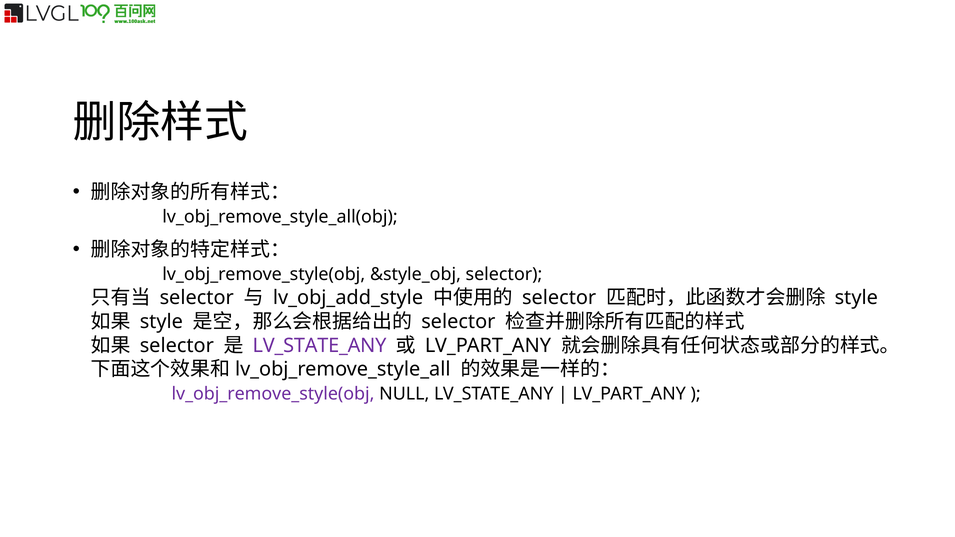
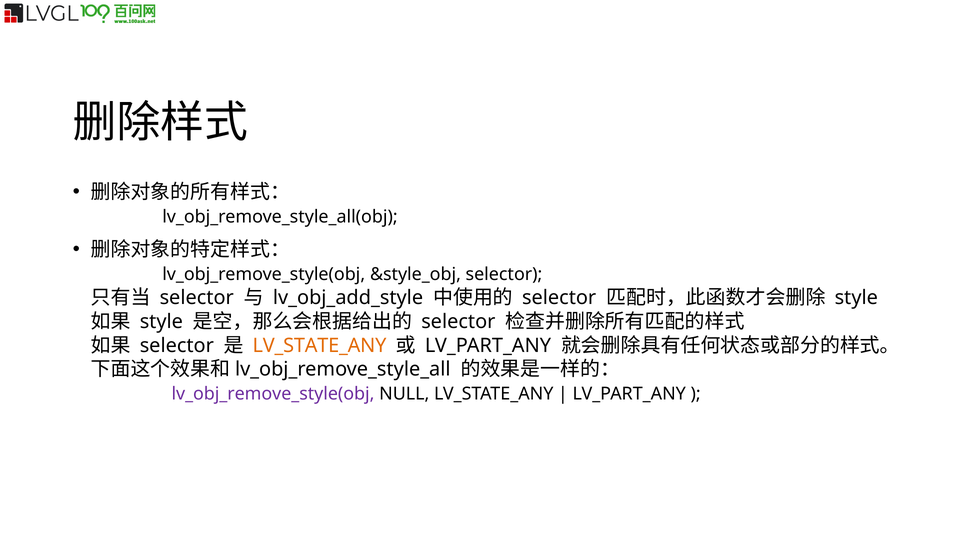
LV_STATE_ANY colour: purple -> orange (319, 346)
